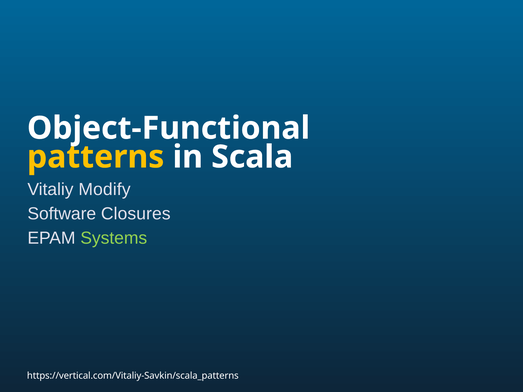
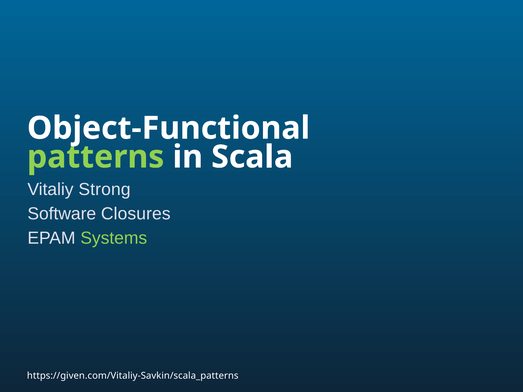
patterns colour: yellow -> light green (96, 157)
Modify: Modify -> Strong (105, 189)
https://vertical.com/Vitaliy-Savkin/scala_patterns: https://vertical.com/Vitaliy-Savkin/scala_patterns -> https://given.com/Vitaliy-Savkin/scala_patterns (133, 376)
